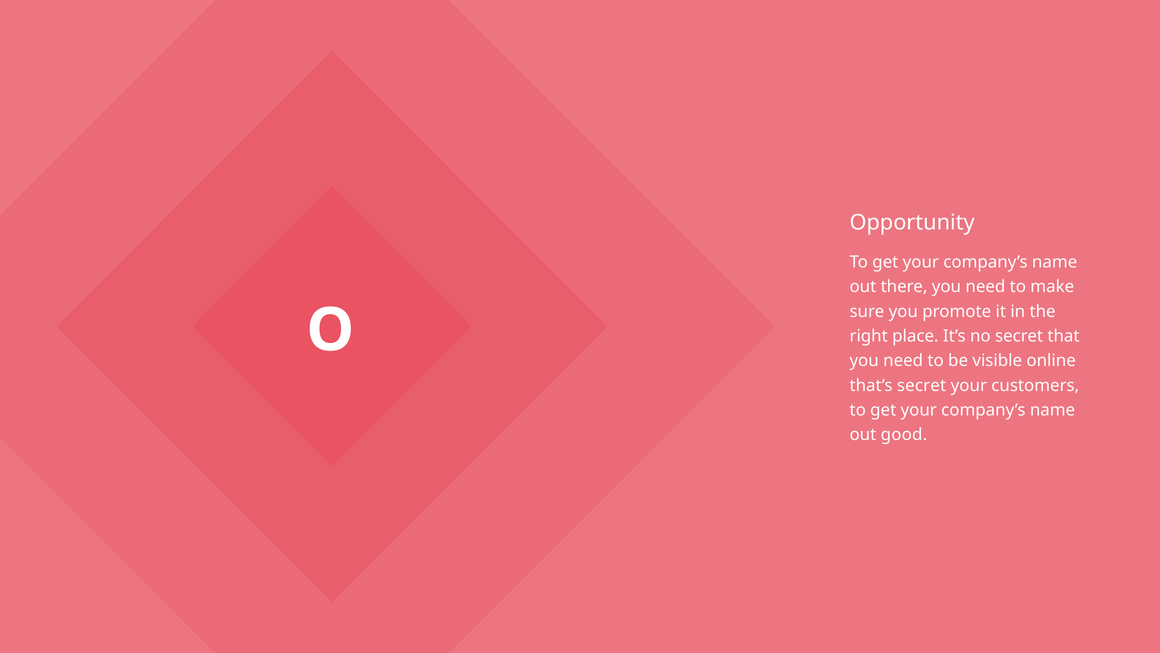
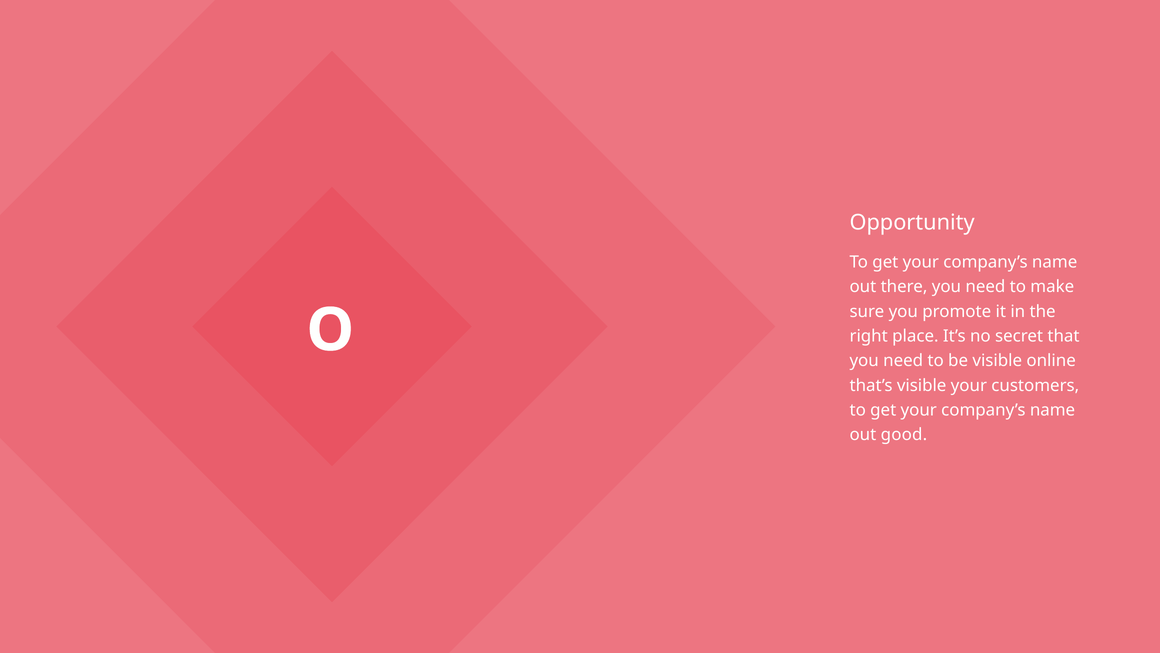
that’s secret: secret -> visible (922, 385)
